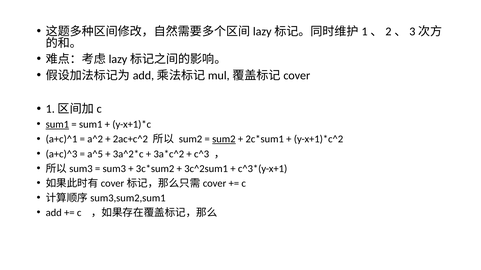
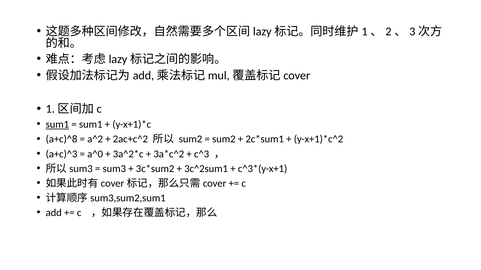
a+c)^1: a+c)^1 -> a+c)^8 (62, 139)
sum2 underline: present -> none (224, 139)
a^5: a^5 -> a^0 (95, 154)
